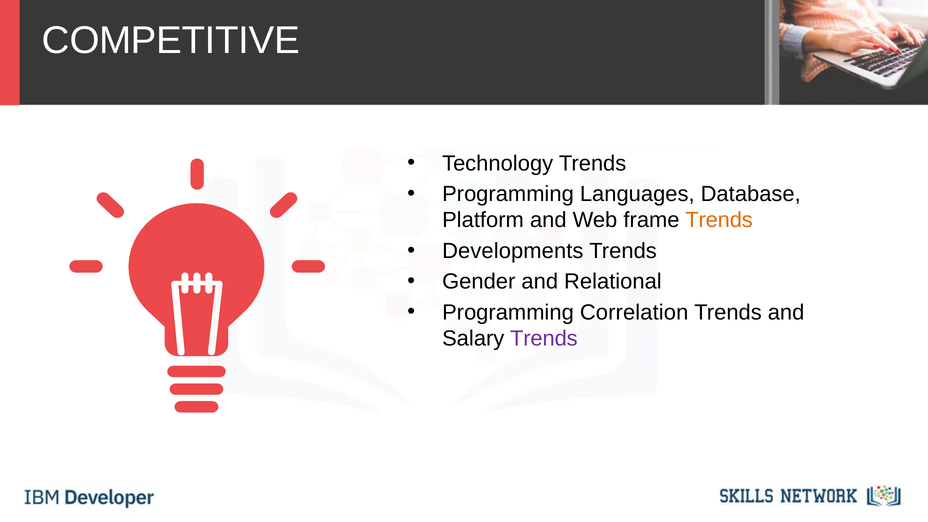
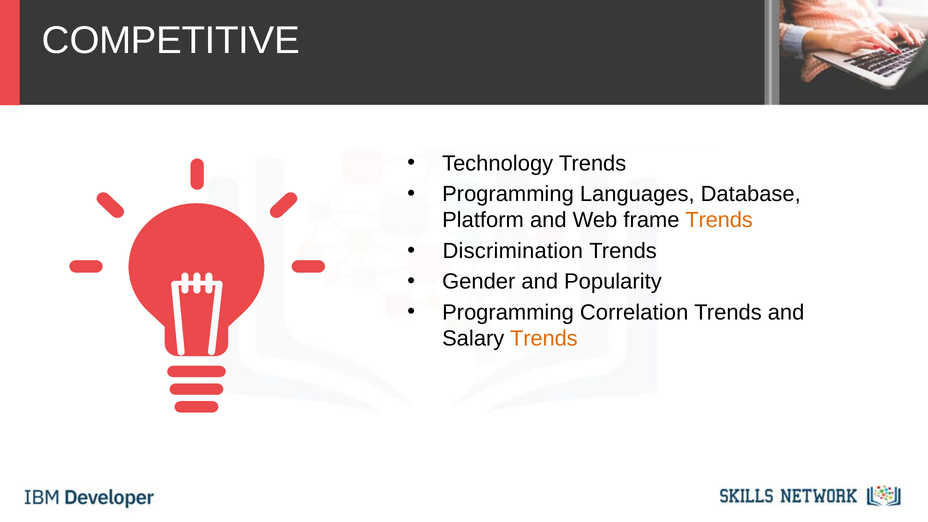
Developments: Developments -> Discrimination (513, 251)
Relational: Relational -> Popularity (613, 282)
Trends colour: purple -> orange (544, 339)
